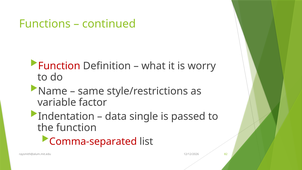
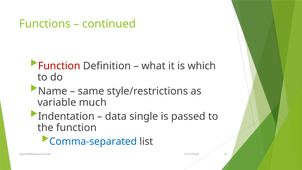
worry: worry -> which (202, 66)
factor: factor -> much (93, 102)
Comma-separated colour: red -> blue (93, 141)
